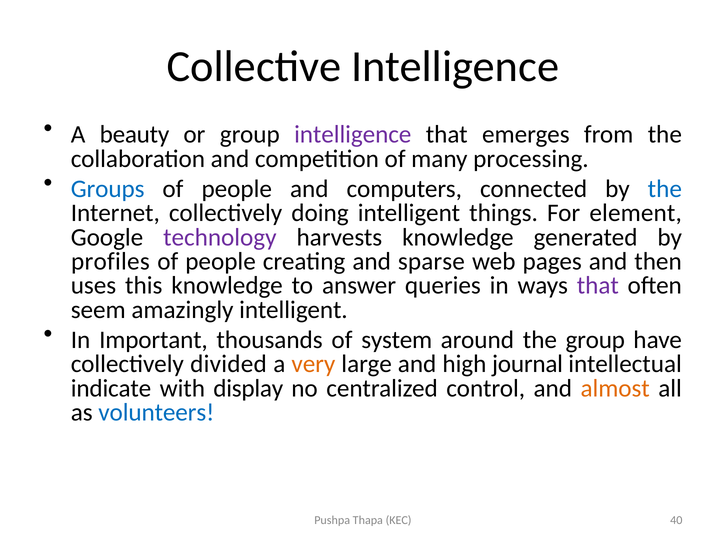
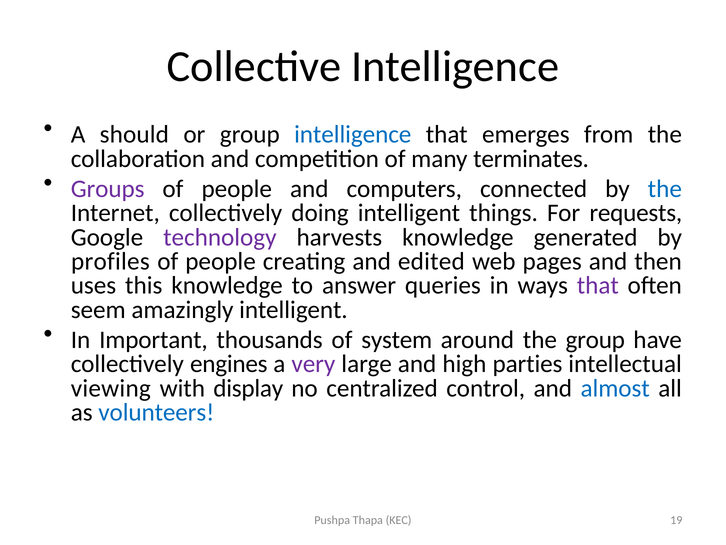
beauty: beauty -> should (134, 134)
intelligence colour: purple -> blue (353, 134)
processing: processing -> terminates (531, 159)
Groups colour: blue -> purple (108, 189)
element: element -> requests (636, 213)
sparse: sparse -> edited (431, 261)
divided: divided -> engines (229, 364)
very colour: orange -> purple (313, 364)
journal: journal -> parties (527, 364)
indicate: indicate -> viewing (111, 388)
almost colour: orange -> blue (615, 388)
40: 40 -> 19 (676, 520)
